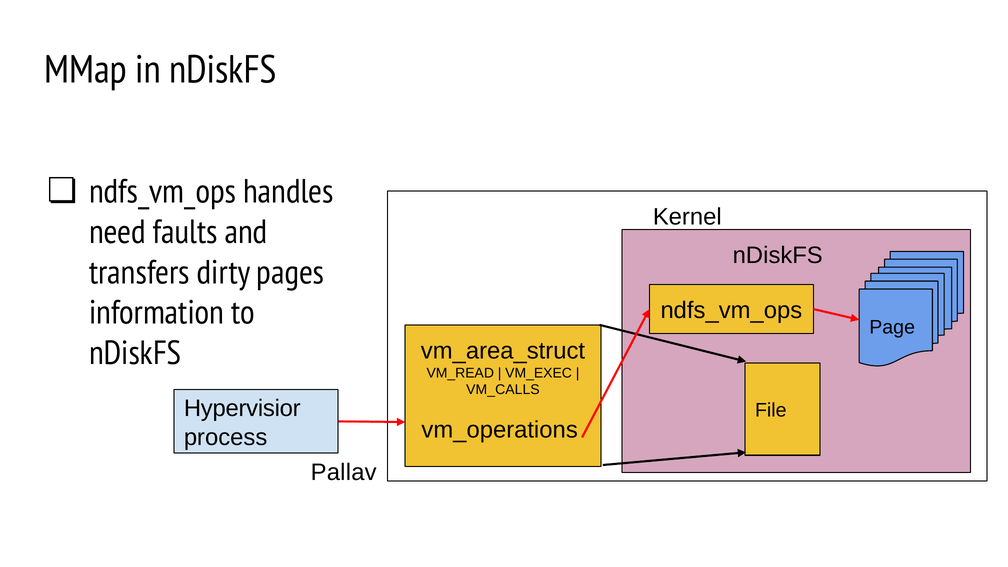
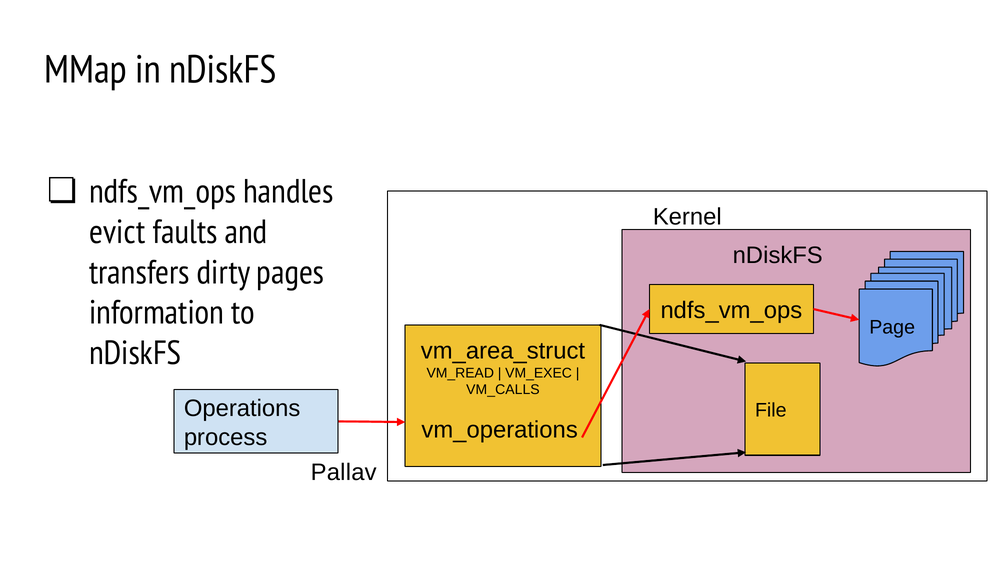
need: need -> evict (117, 232)
Hypervisior: Hypervisior -> Operations (242, 409)
